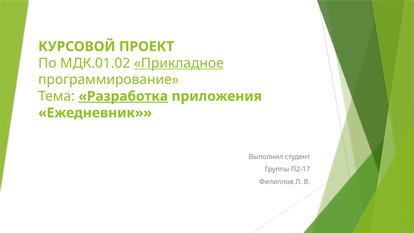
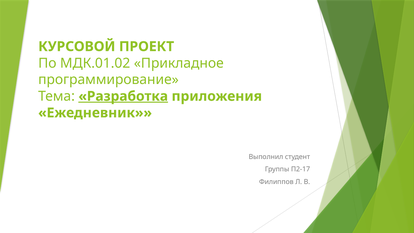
Прикладное underline: present -> none (179, 63)
